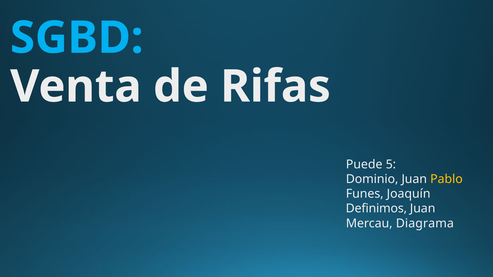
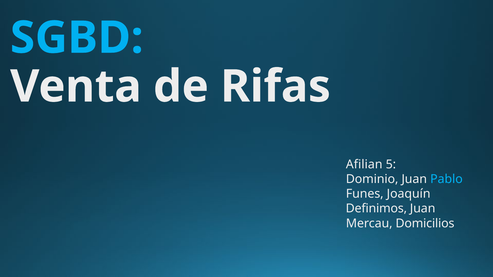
Puede: Puede -> Afilian (364, 164)
Pablo colour: yellow -> light blue (446, 179)
Diagrama: Diagrama -> Domicilios (425, 224)
